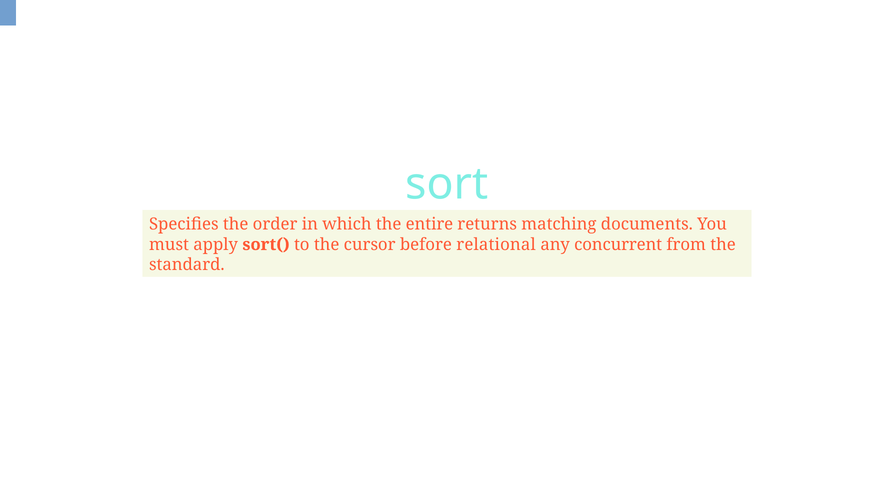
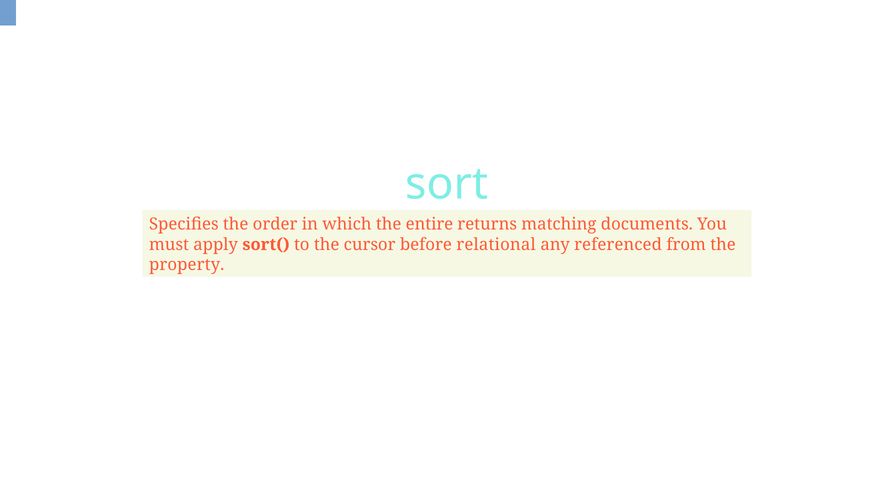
concurrent: concurrent -> referenced (618, 244)
standard: standard -> property (187, 265)
